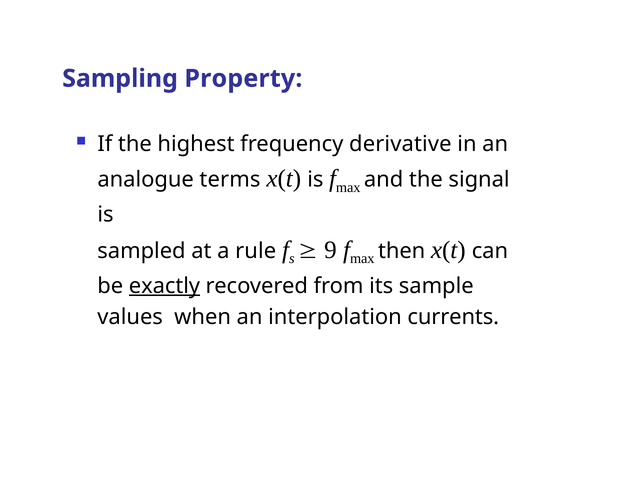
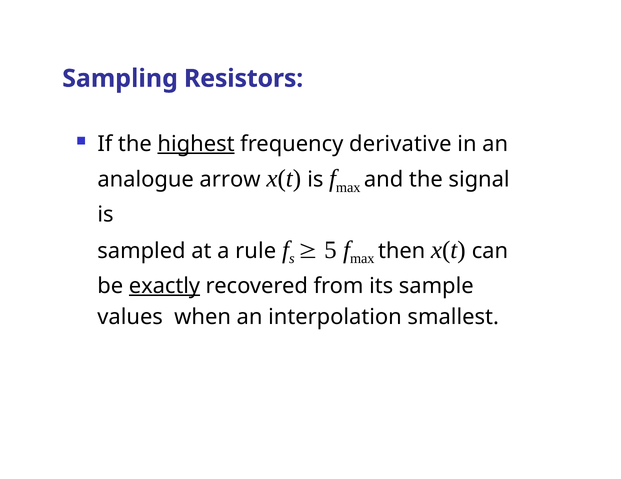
Property: Property -> Resistors (244, 79)
highest underline: none -> present (196, 144)
terms: terms -> arrow (230, 180)
9: 9 -> 5 (330, 250)
currents: currents -> smallest (453, 318)
